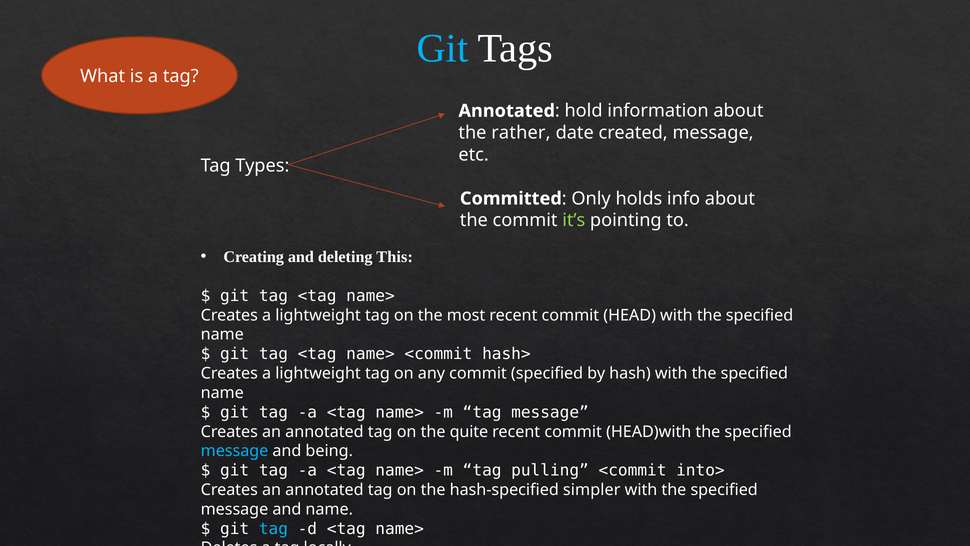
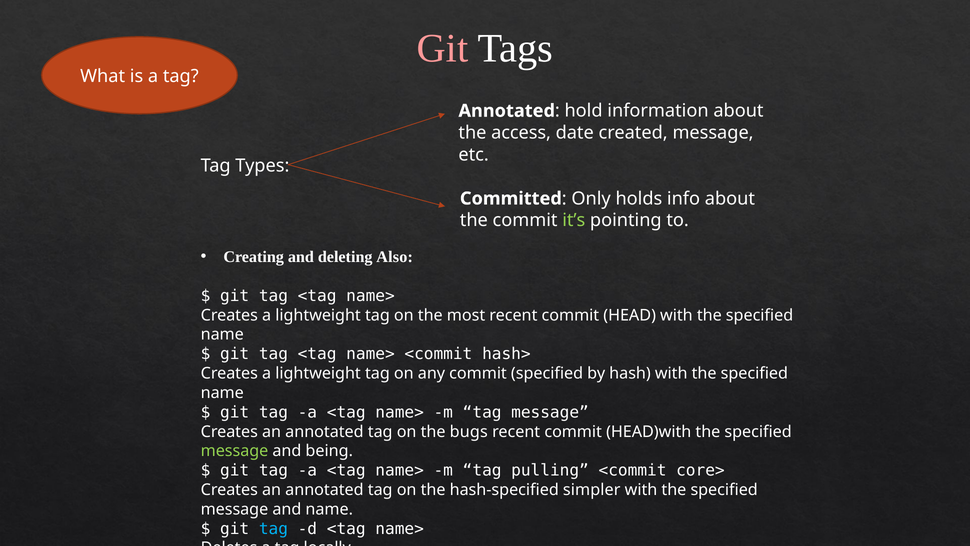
Git colour: light blue -> pink (443, 48)
rather: rather -> access (521, 133)
This: This -> Also (395, 257)
quite: quite -> bugs (469, 431)
message colour: light blue -> light green (235, 451)
into>: into> -> core> (700, 470)
